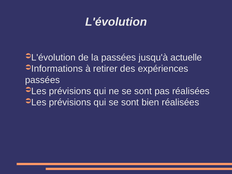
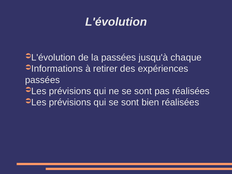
actuelle: actuelle -> chaque (186, 57)
